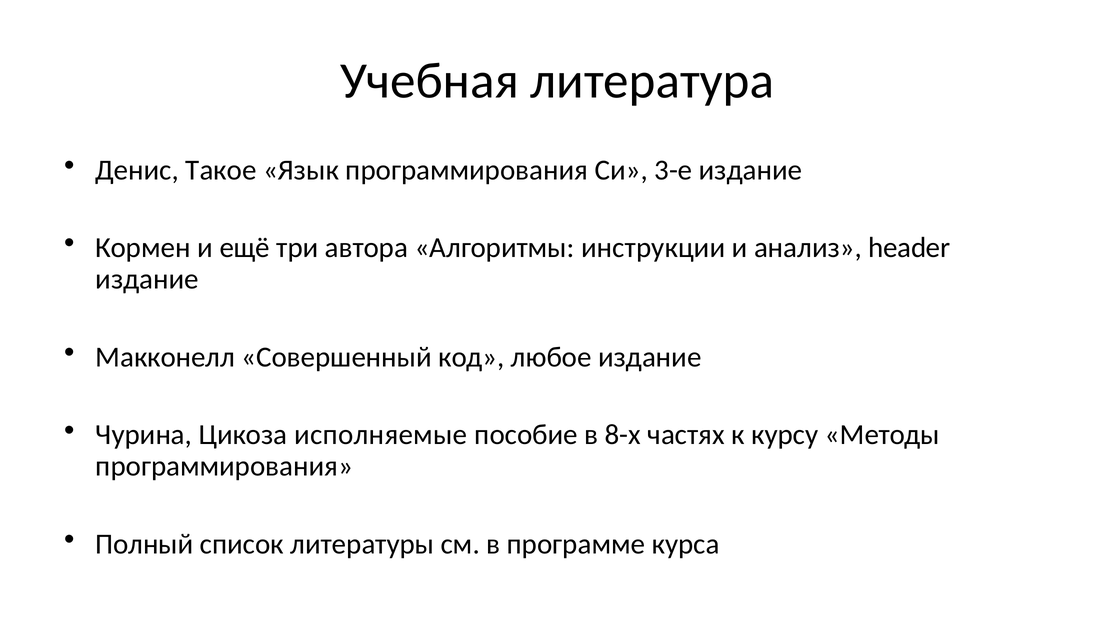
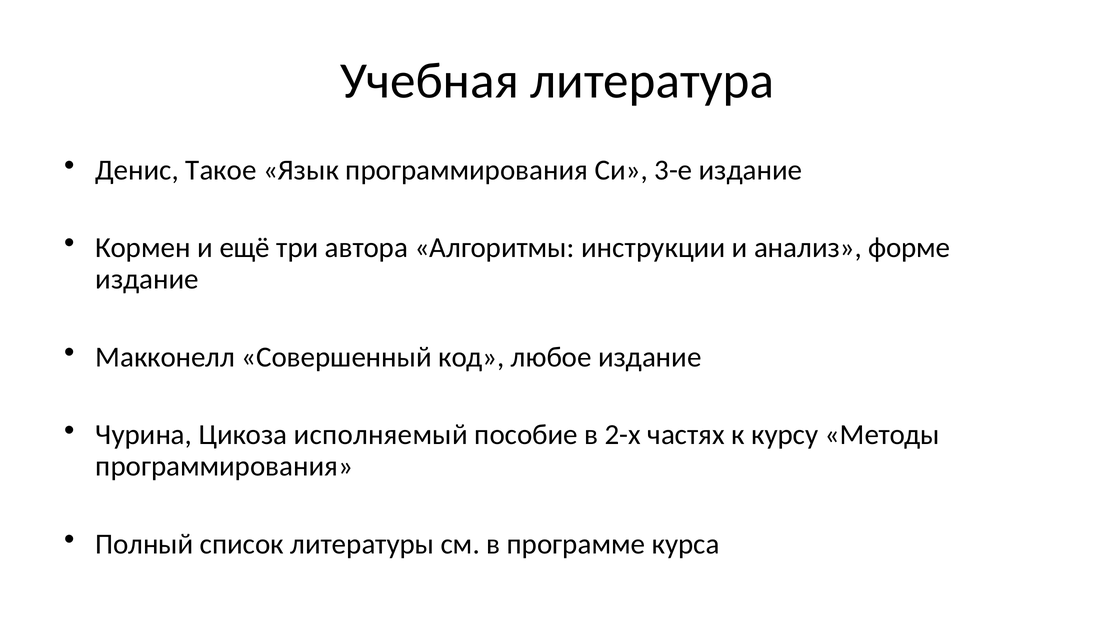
header: header -> форме (909, 248)
исполняемые: исполняемые -> исполняемый (381, 435)
8-х: 8-х -> 2-х (623, 435)
